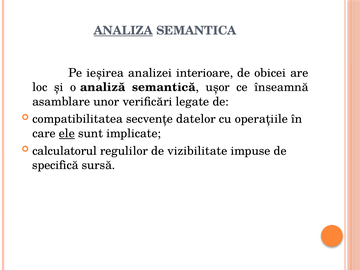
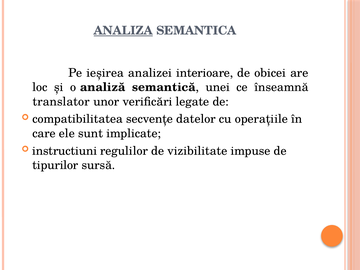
ușor: ușor -> unei (218, 87)
asamblare: asamblare -> translator (61, 102)
ele underline: present -> none (67, 133)
calculatorul: calculatorul -> instructiuni (65, 151)
specifică: specifică -> tipurilor (55, 165)
